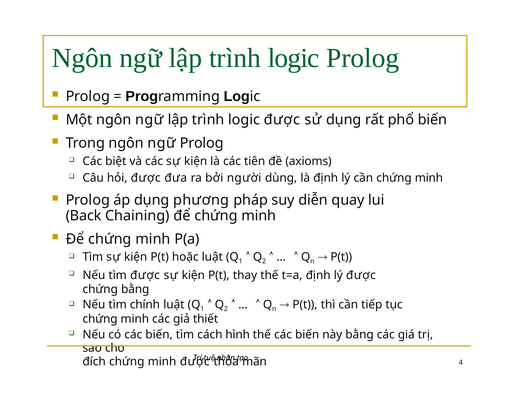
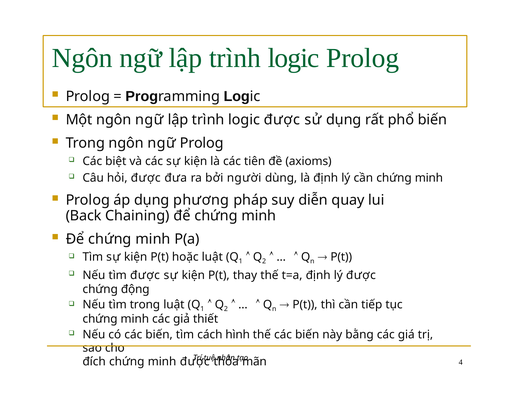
chứng bằng: bằng -> động (135, 289)
tìm chính: chính -> trọng (145, 304)
